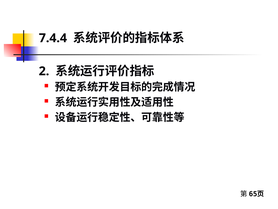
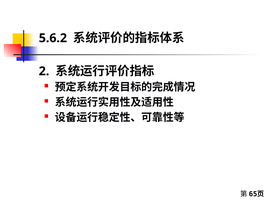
7.4.4: 7.4.4 -> 5.6.2 (53, 38)
